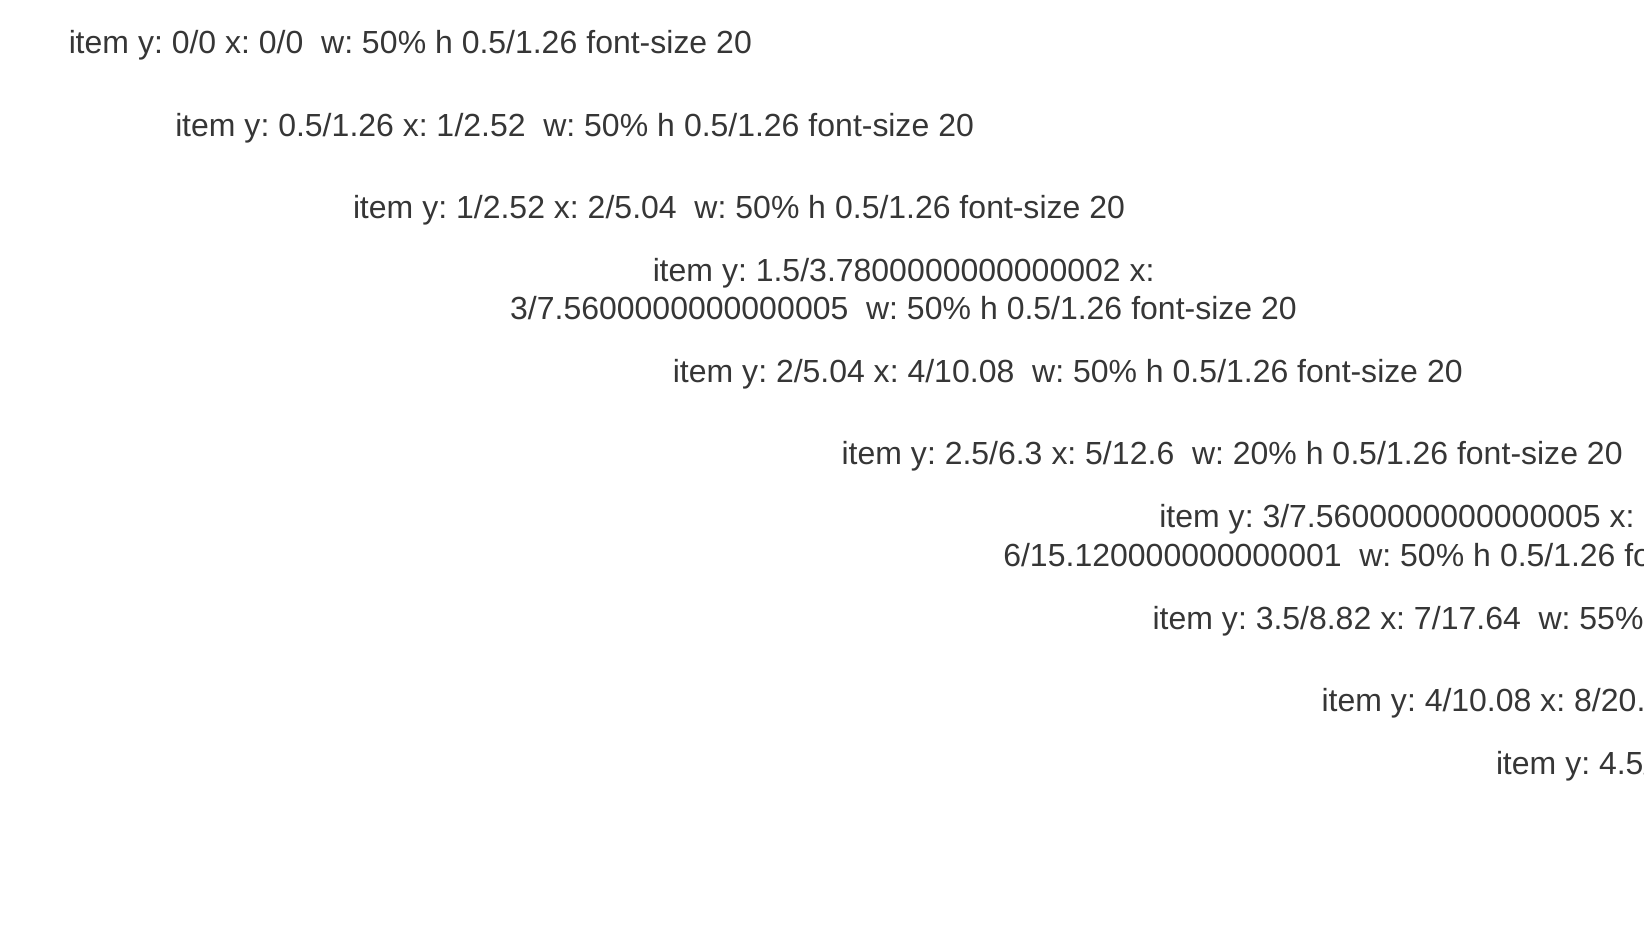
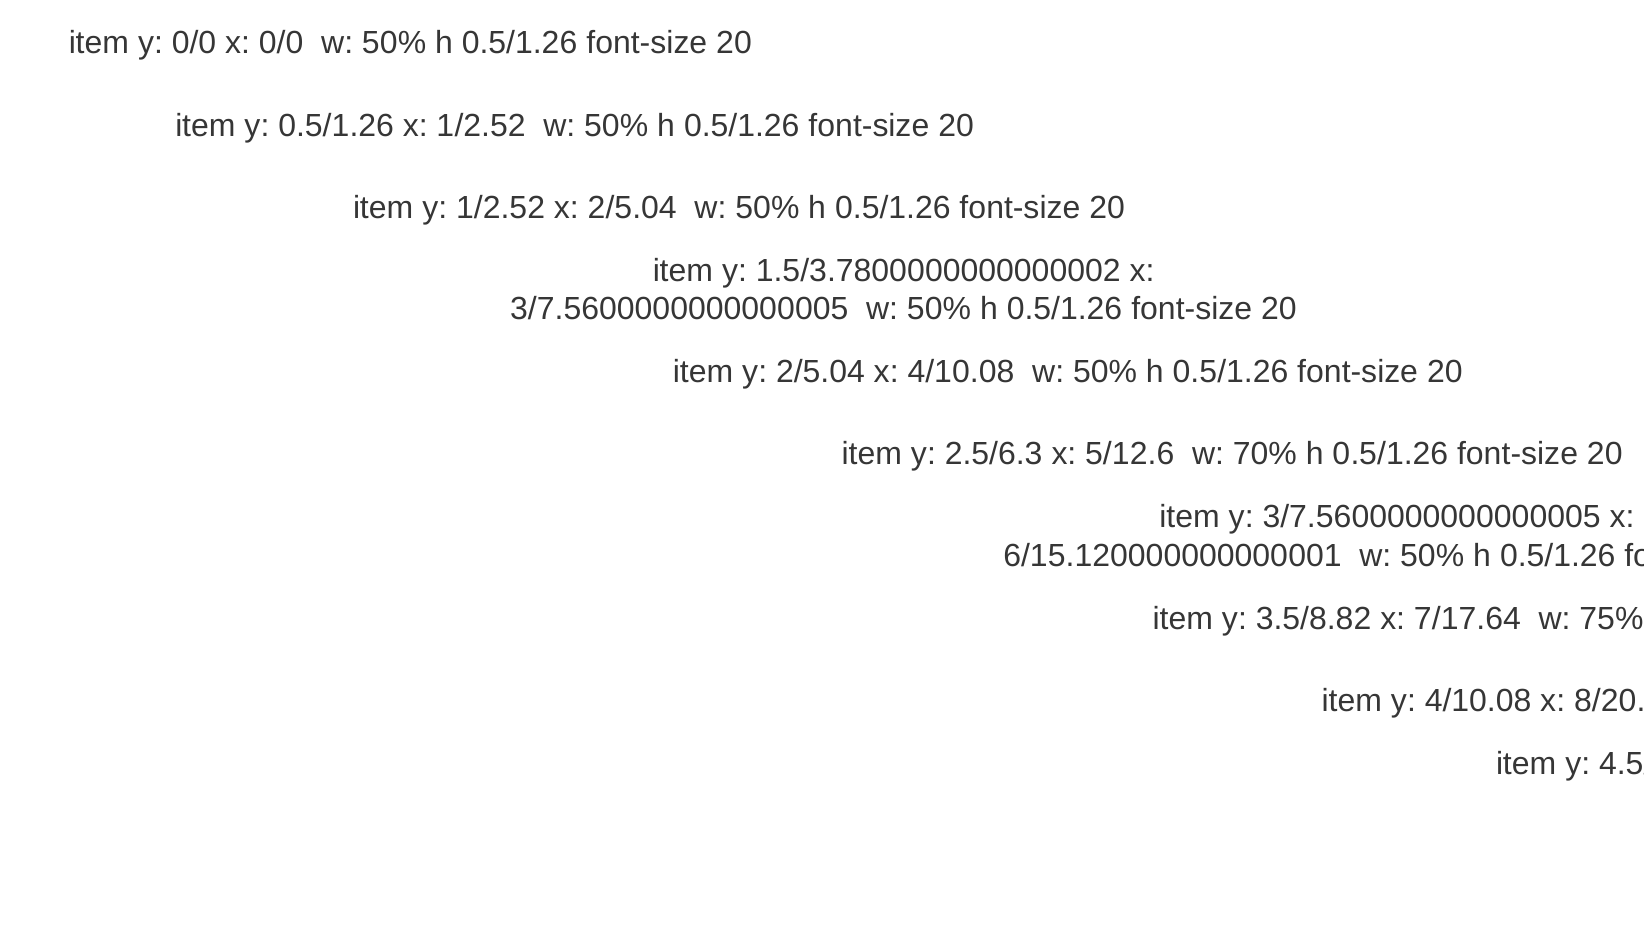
20%: 20% -> 70% (1265, 454)
55%: 55% -> 75% (1611, 619)
